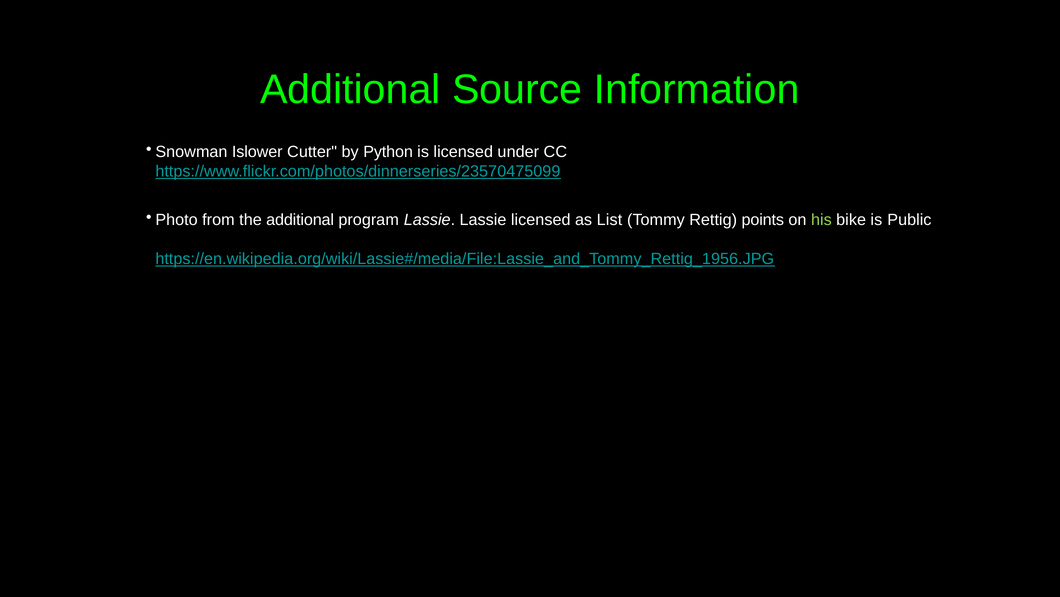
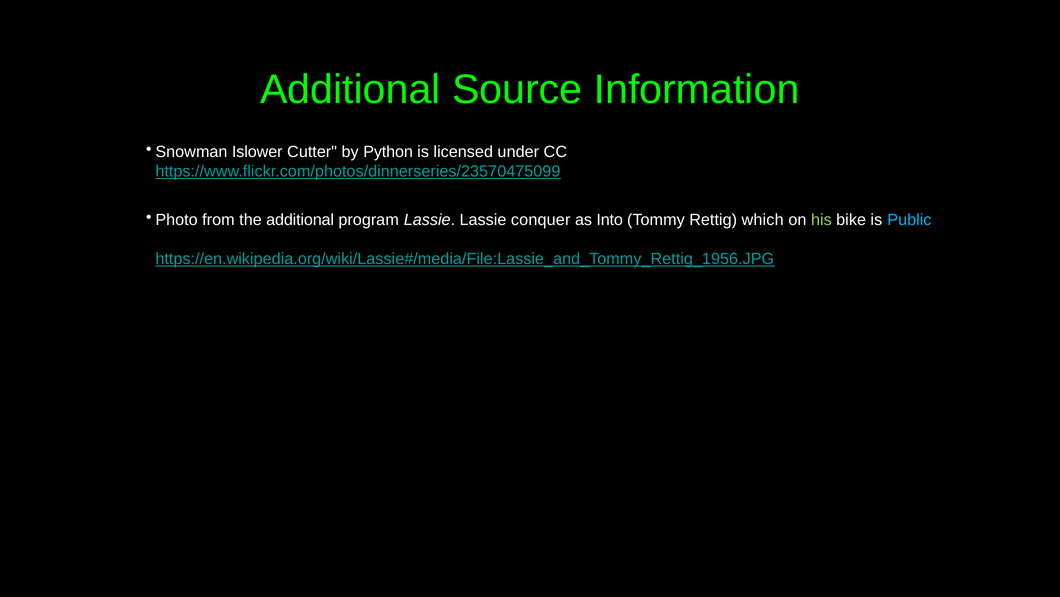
Lassie licensed: licensed -> conquer (541, 220)
List: List -> Into (610, 220)
points: points -> which (763, 220)
Public colour: white -> light blue (909, 220)
